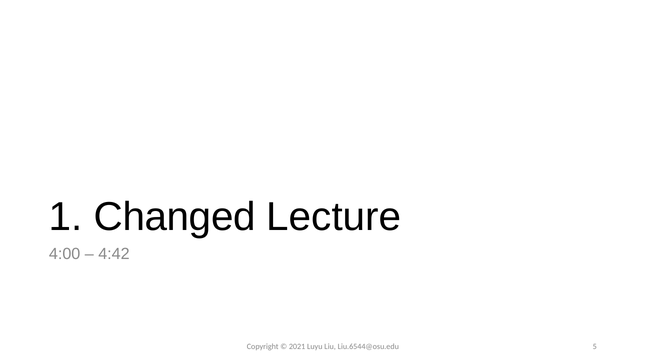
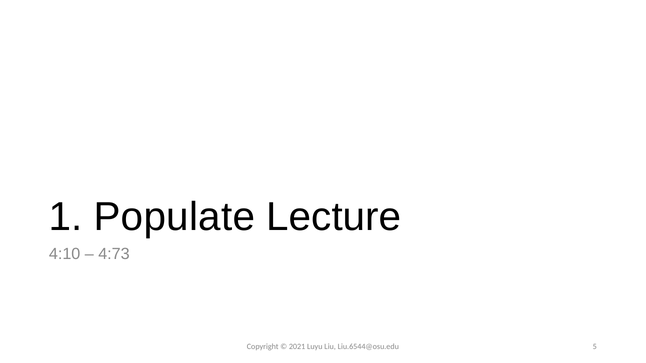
Changed: Changed -> Populate (174, 217)
4:00: 4:00 -> 4:10 (65, 254)
4:42: 4:42 -> 4:73 (114, 254)
